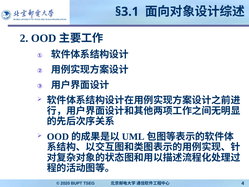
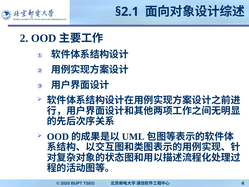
§3.1: §3.1 -> §2.1 (127, 12)
